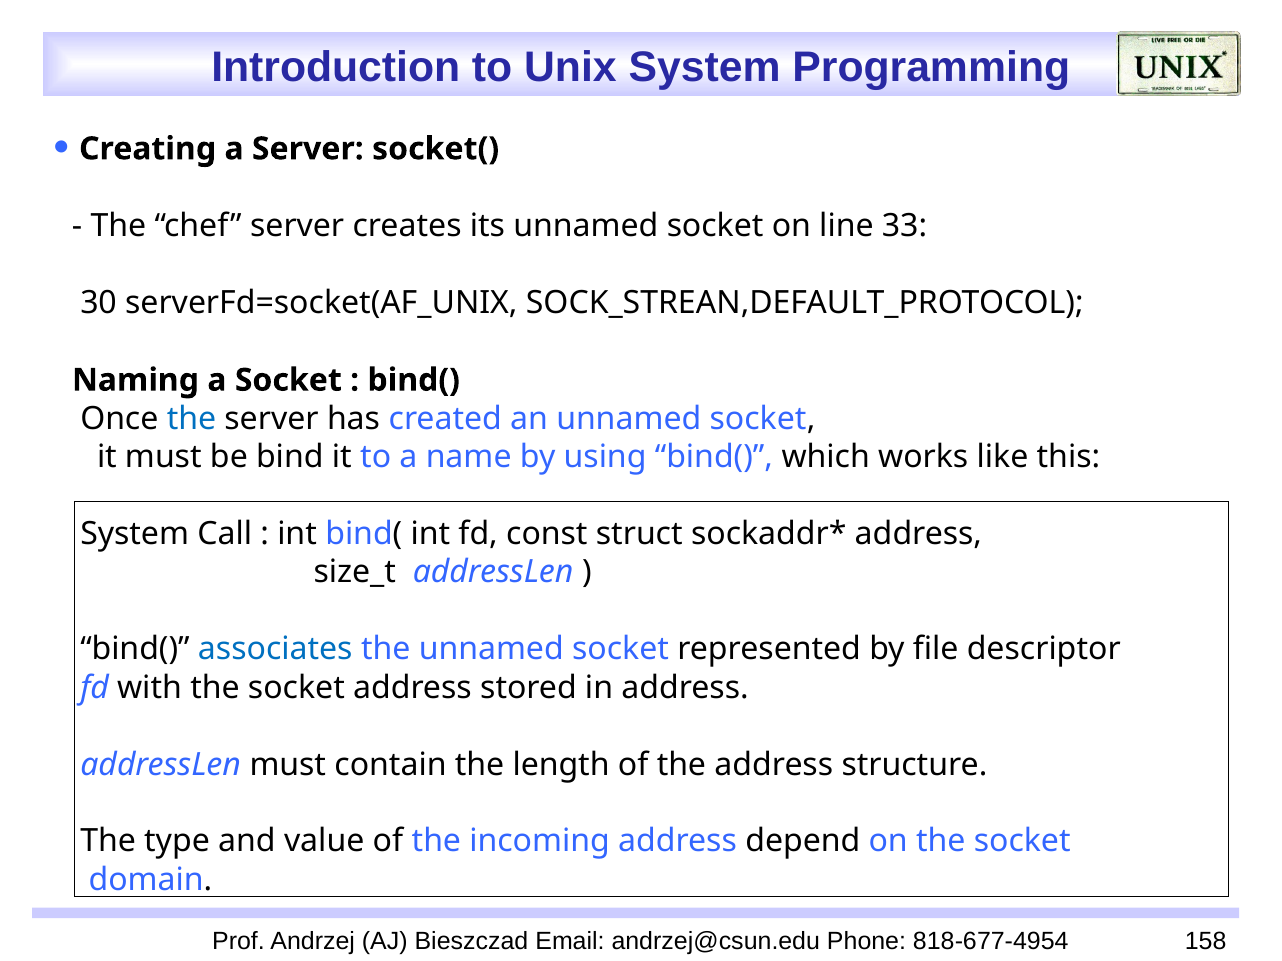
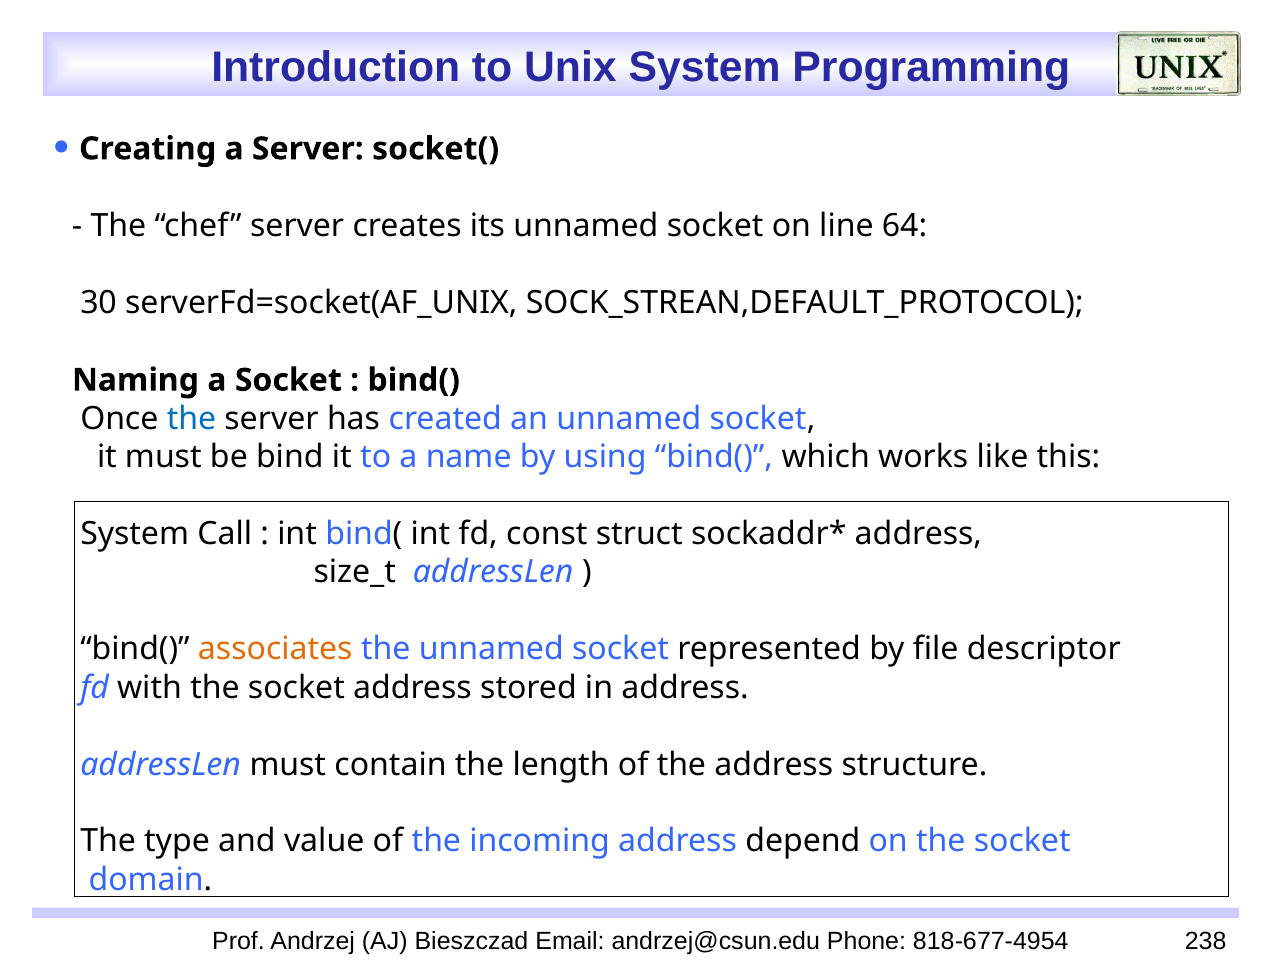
33: 33 -> 64 (905, 226)
associates colour: blue -> orange (275, 650)
158: 158 -> 238 (1206, 942)
